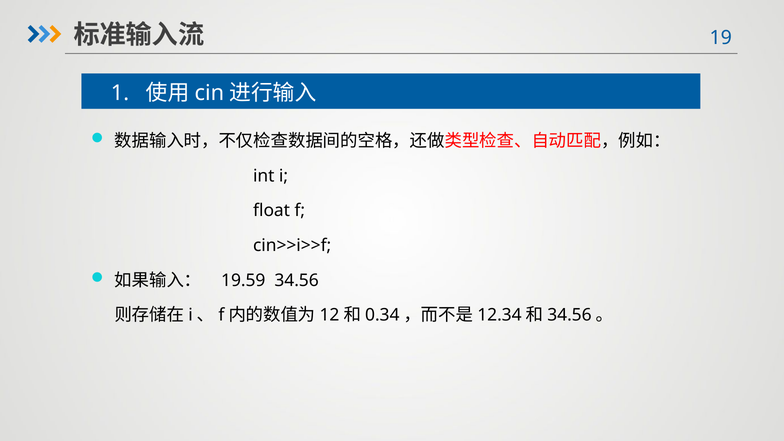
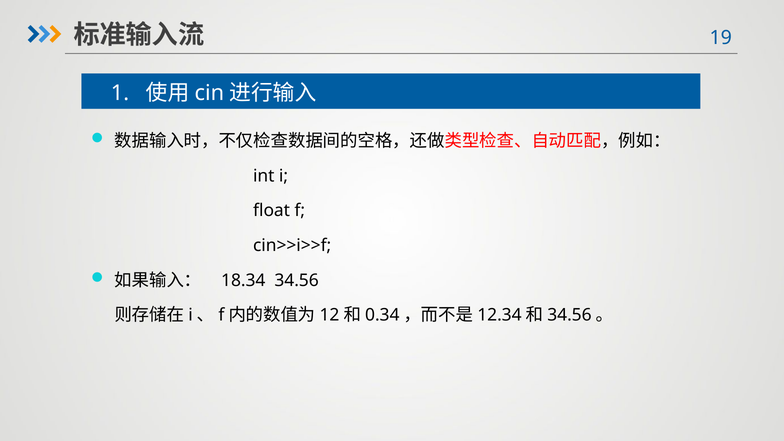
19.59: 19.59 -> 18.34 (243, 280)
